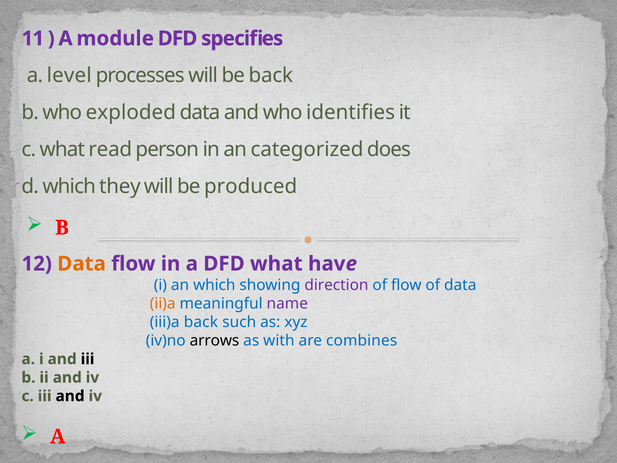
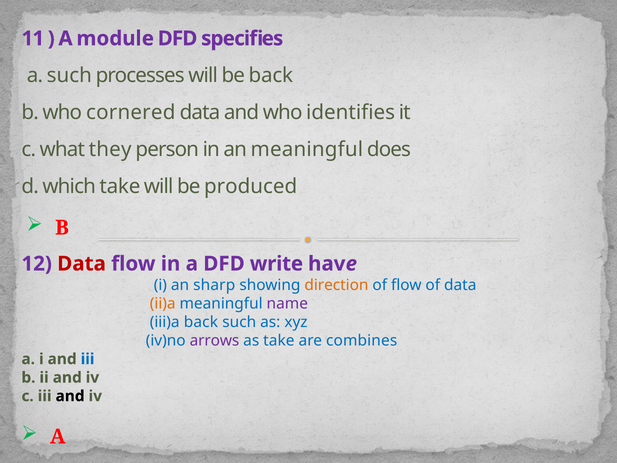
a level: level -> such (69, 76)
exploded: exploded -> cornered (131, 113)
read: read -> they (110, 150)
an categorized: categorized -> meaningful (307, 150)
which they: they -> take (120, 187)
Data colour: orange -> red (82, 264)
DFD what: what -> write (276, 264)
an which: which -> sharp (214, 285)
direction colour: purple -> orange (336, 285)
arrows colour: black -> purple (215, 340)
as with: with -> take (279, 340)
iii colour: black -> blue (88, 359)
